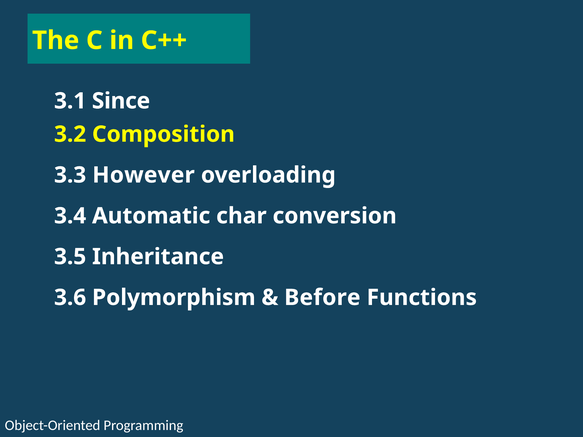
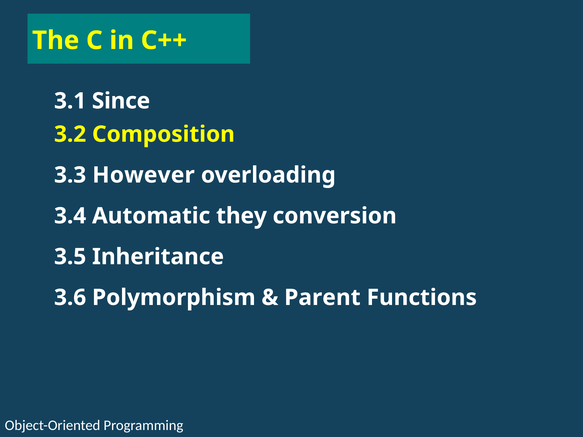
char: char -> they (242, 216)
Before: Before -> Parent (322, 298)
